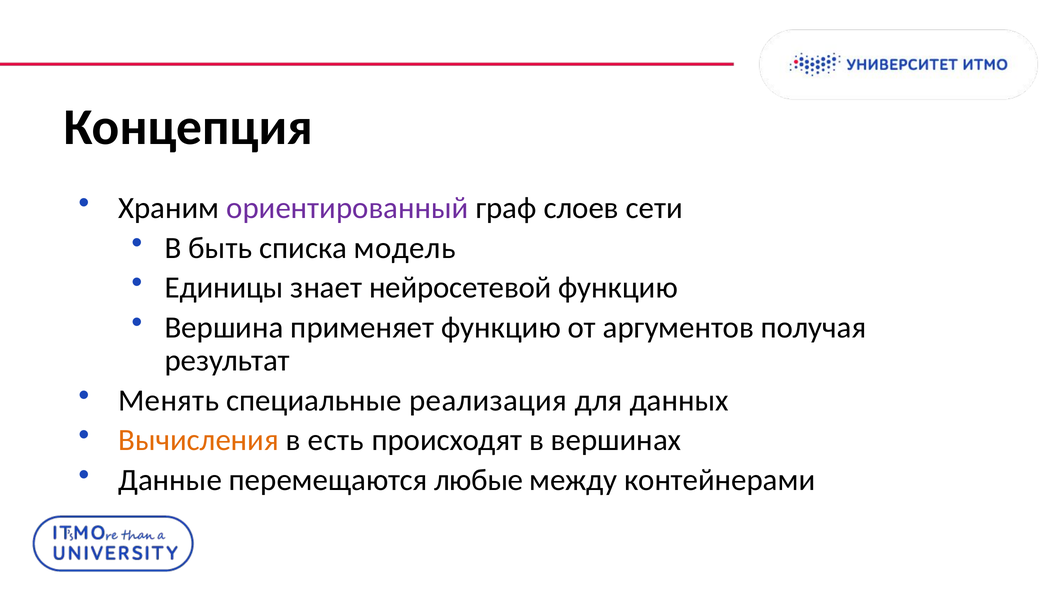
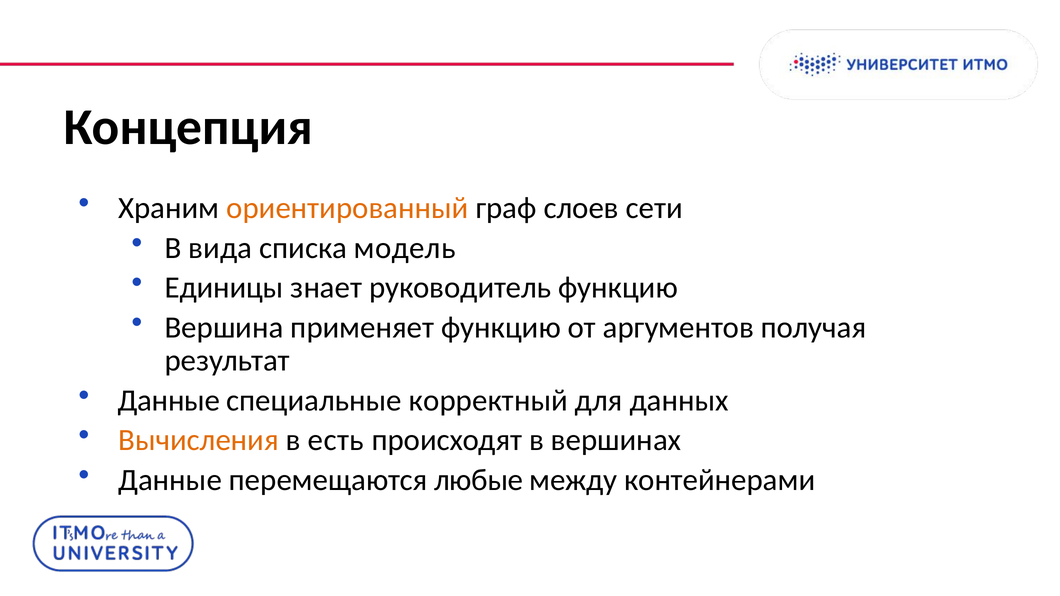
ориентированный colour: purple -> orange (347, 208)
быть: быть -> вида (220, 248)
нейросетевой: нейросетевой -> руководитель (460, 288)
Менять: Менять -> Данные (169, 401)
реализация: реализация -> корректный (488, 401)
